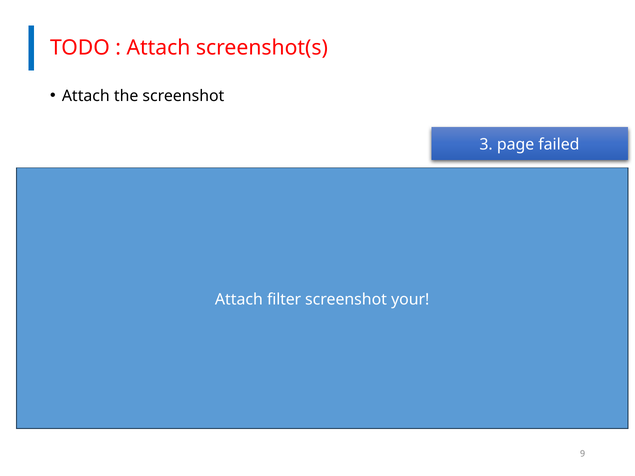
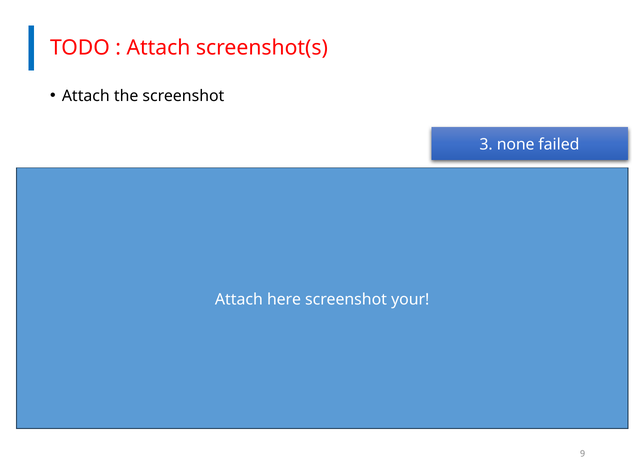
page: page -> none (516, 145)
filter: filter -> here (284, 300)
